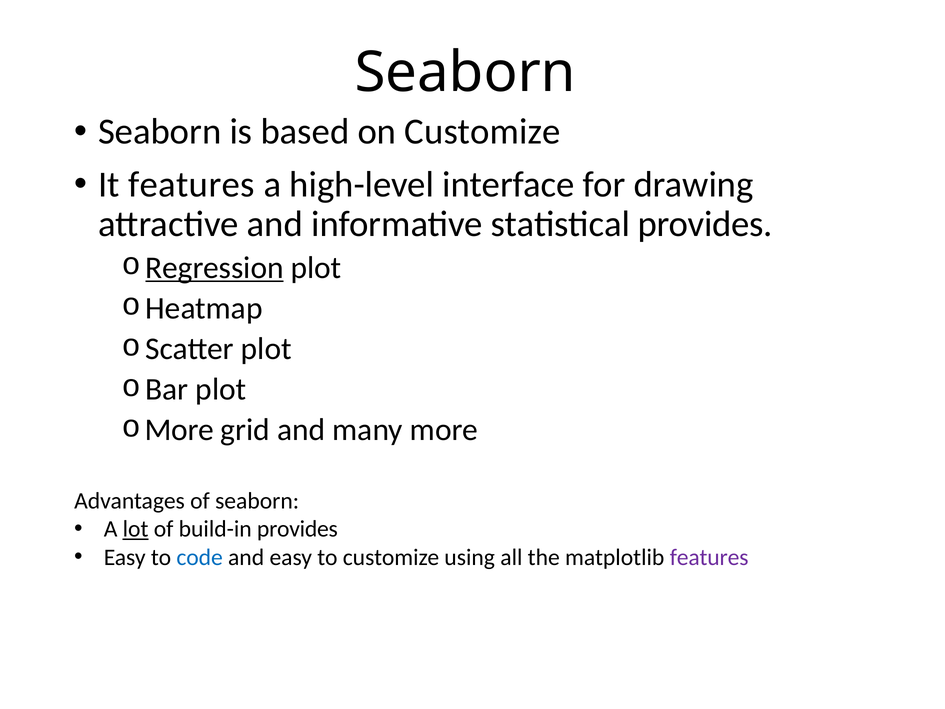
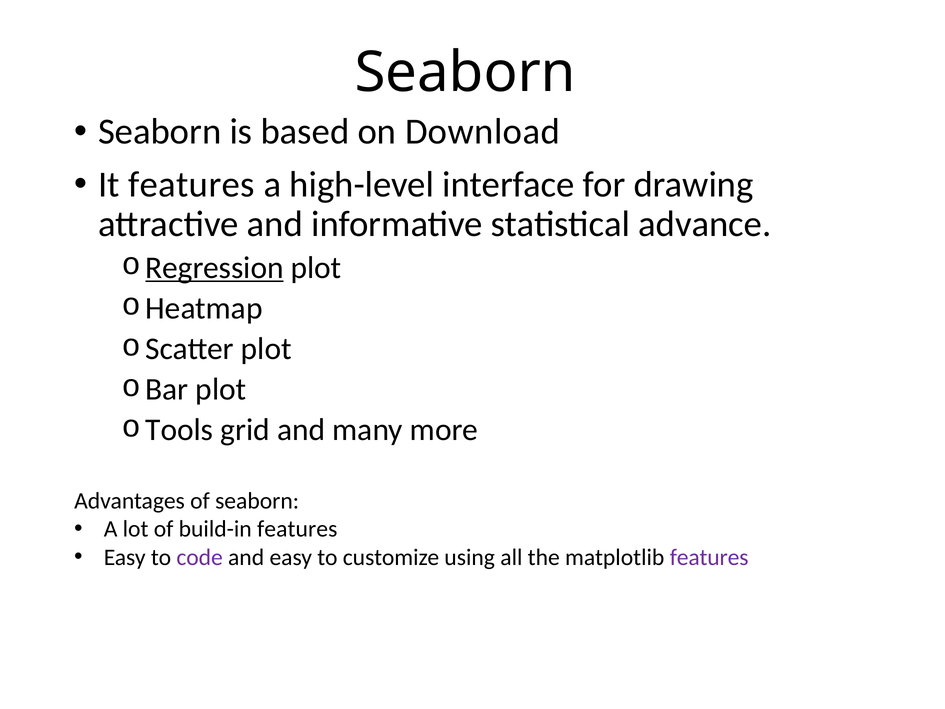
on Customize: Customize -> Download (482, 132)
statistical provides: provides -> advance (705, 224)
More: More -> Tools (179, 430)
lot underline: present -> none (136, 529)
build-in provides: provides -> features (297, 529)
code colour: blue -> purple (200, 557)
